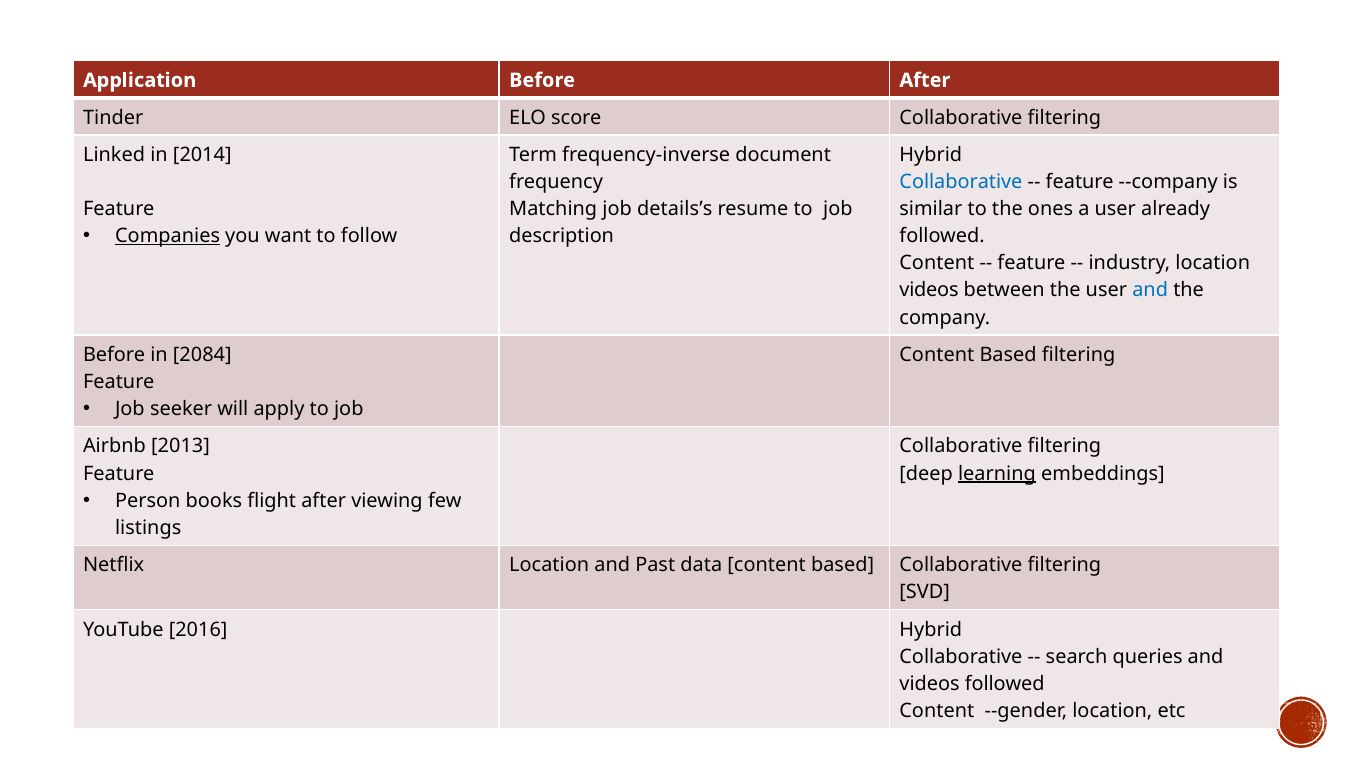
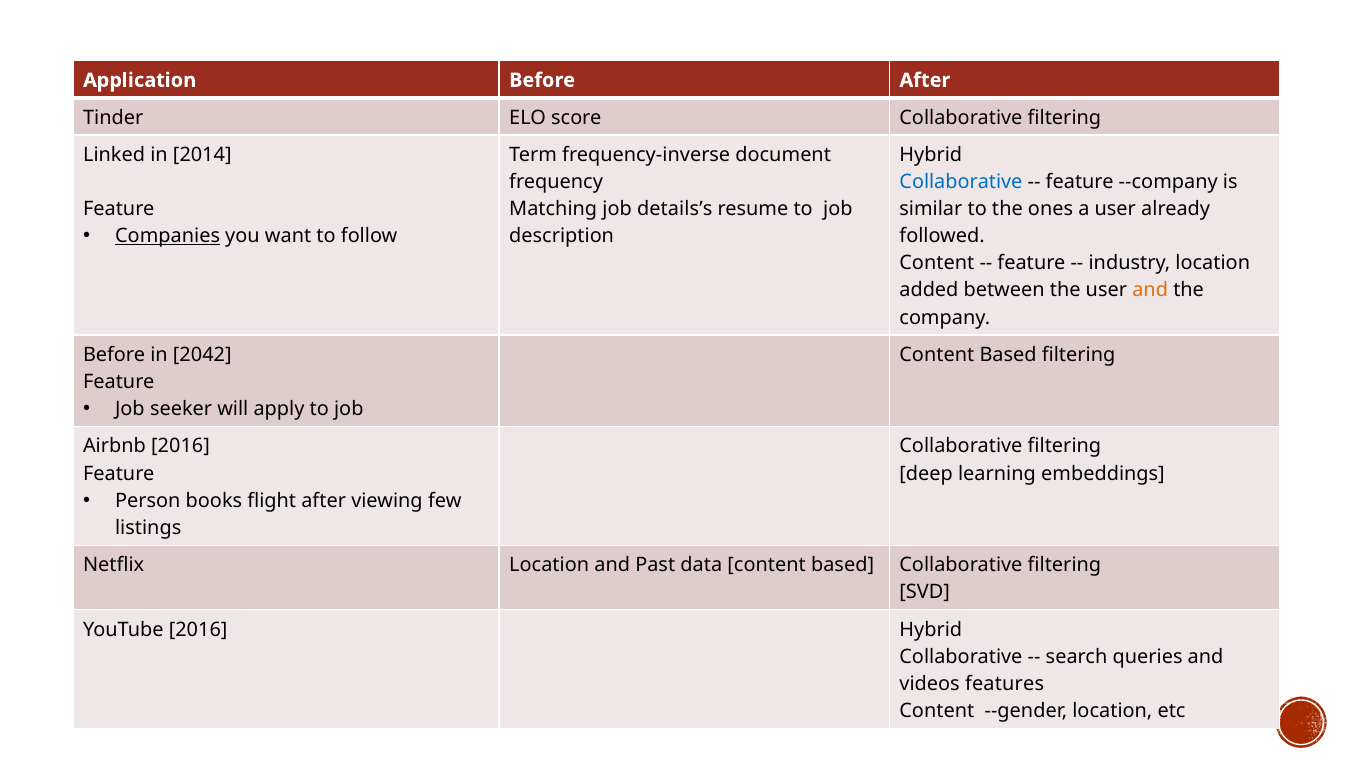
videos: videos -> added (929, 291)
and colour: blue -> orange (1150, 291)
2084: 2084 -> 2042 (202, 355)
Airbnb 2013: 2013 -> 2016 (181, 447)
learning underline: present -> none (997, 474)
videos followed: followed -> features (1005, 684)
